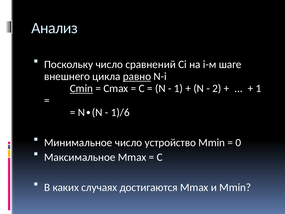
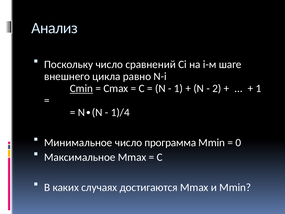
равно underline: present -> none (137, 76)
1)/6: 1)/6 -> 1)/4 (120, 112)
устройство: устройство -> программа (170, 143)
